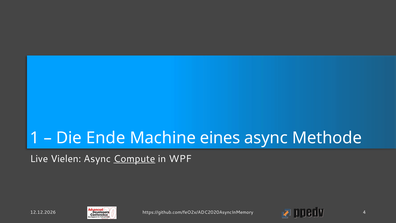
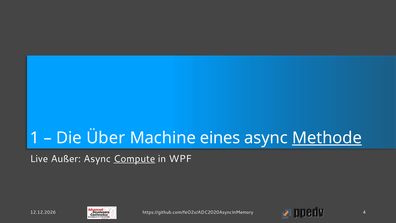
Ende: Ende -> Über (106, 138)
Methode underline: none -> present (327, 138)
Vielen: Vielen -> Außer (66, 159)
